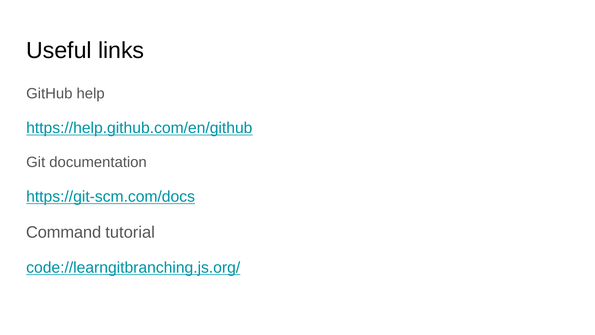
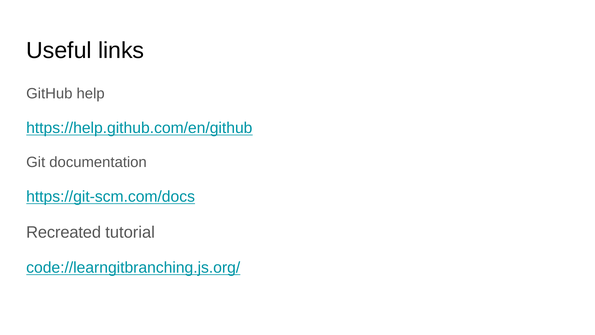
Command: Command -> Recreated (64, 232)
